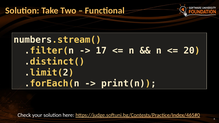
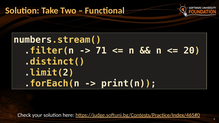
17: 17 -> 71 (101, 51)
